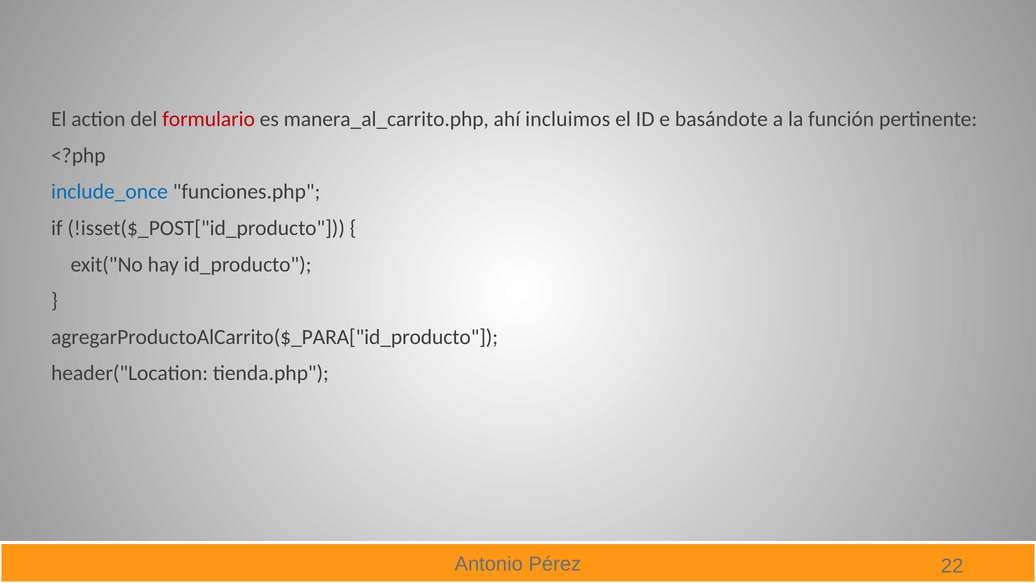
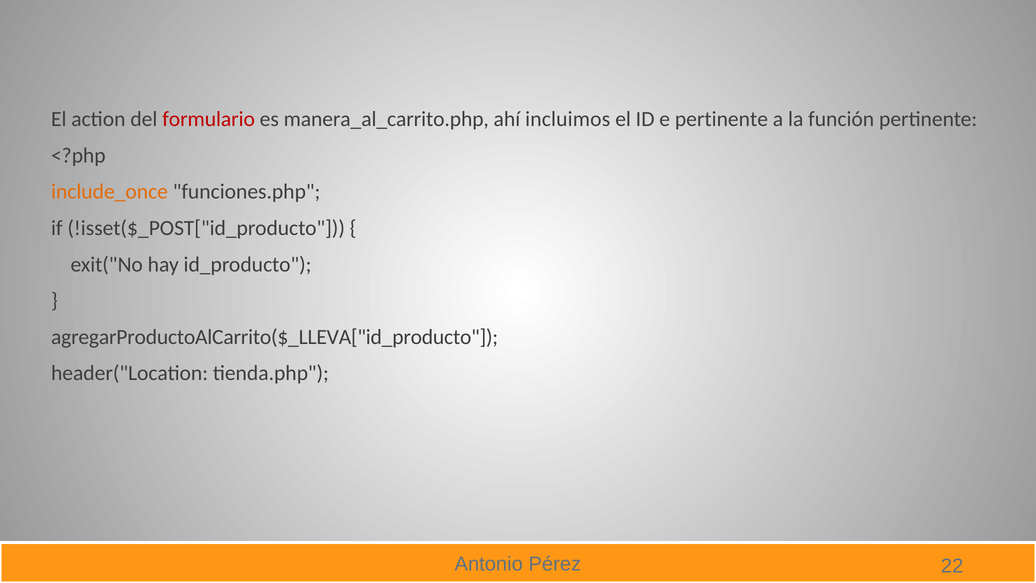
e basándote: basándote -> pertinente (721, 119)
include_once colour: blue -> orange (110, 192)
agregarProductoAlCarrito($_PARA["id_producto: agregarProductoAlCarrito($_PARA["id_producto -> agregarProductoAlCarrito($_LLEVA["id_producto (275, 337)
